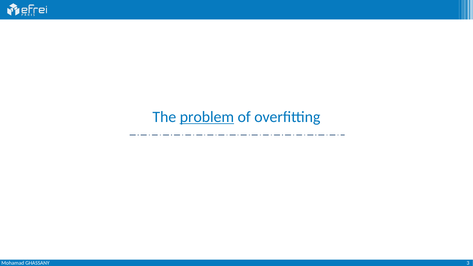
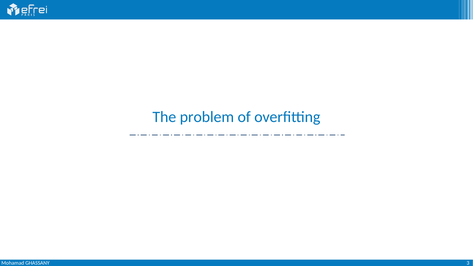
problem underline: present -> none (207, 117)
